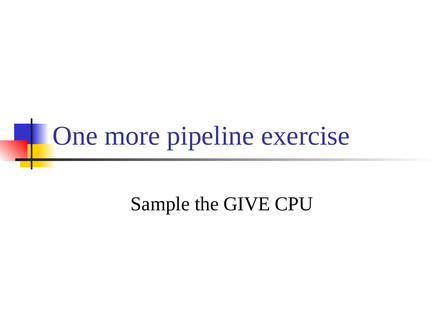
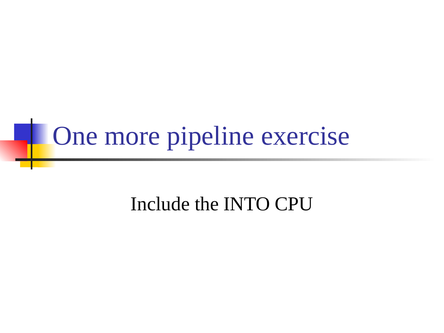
Sample: Sample -> Include (160, 204)
GIVE: GIVE -> INTO (247, 204)
